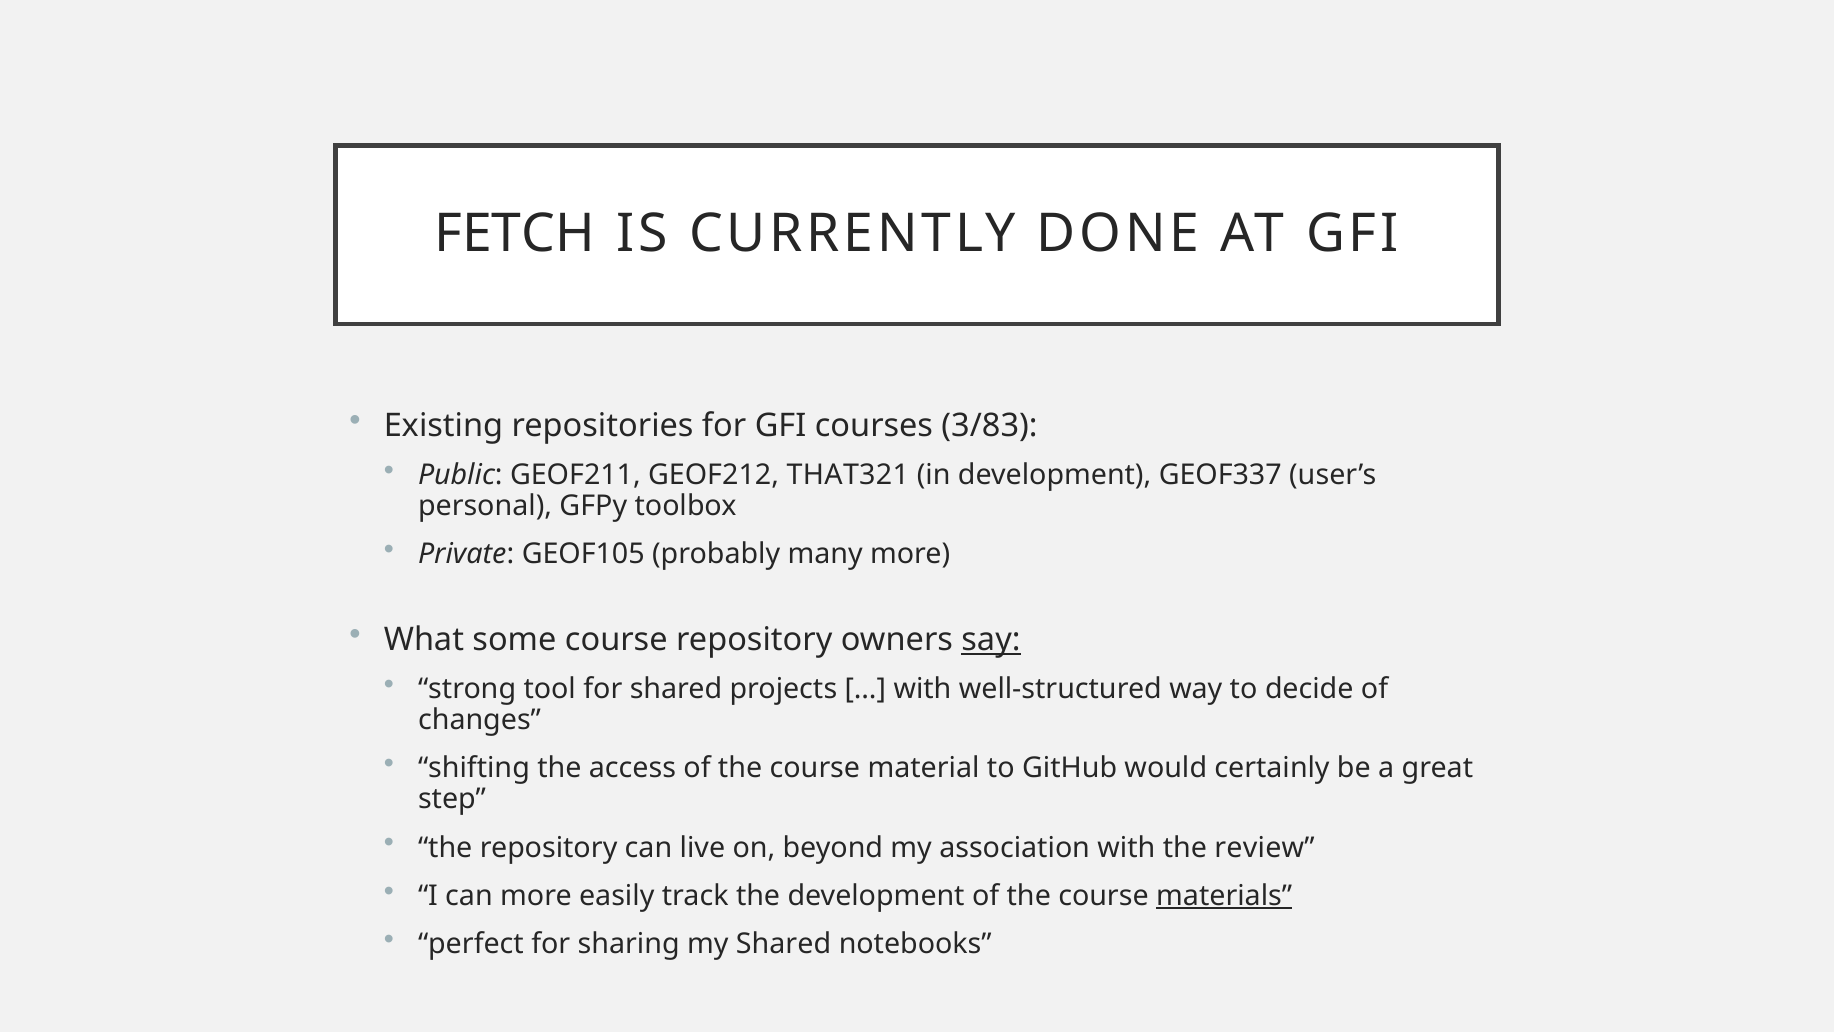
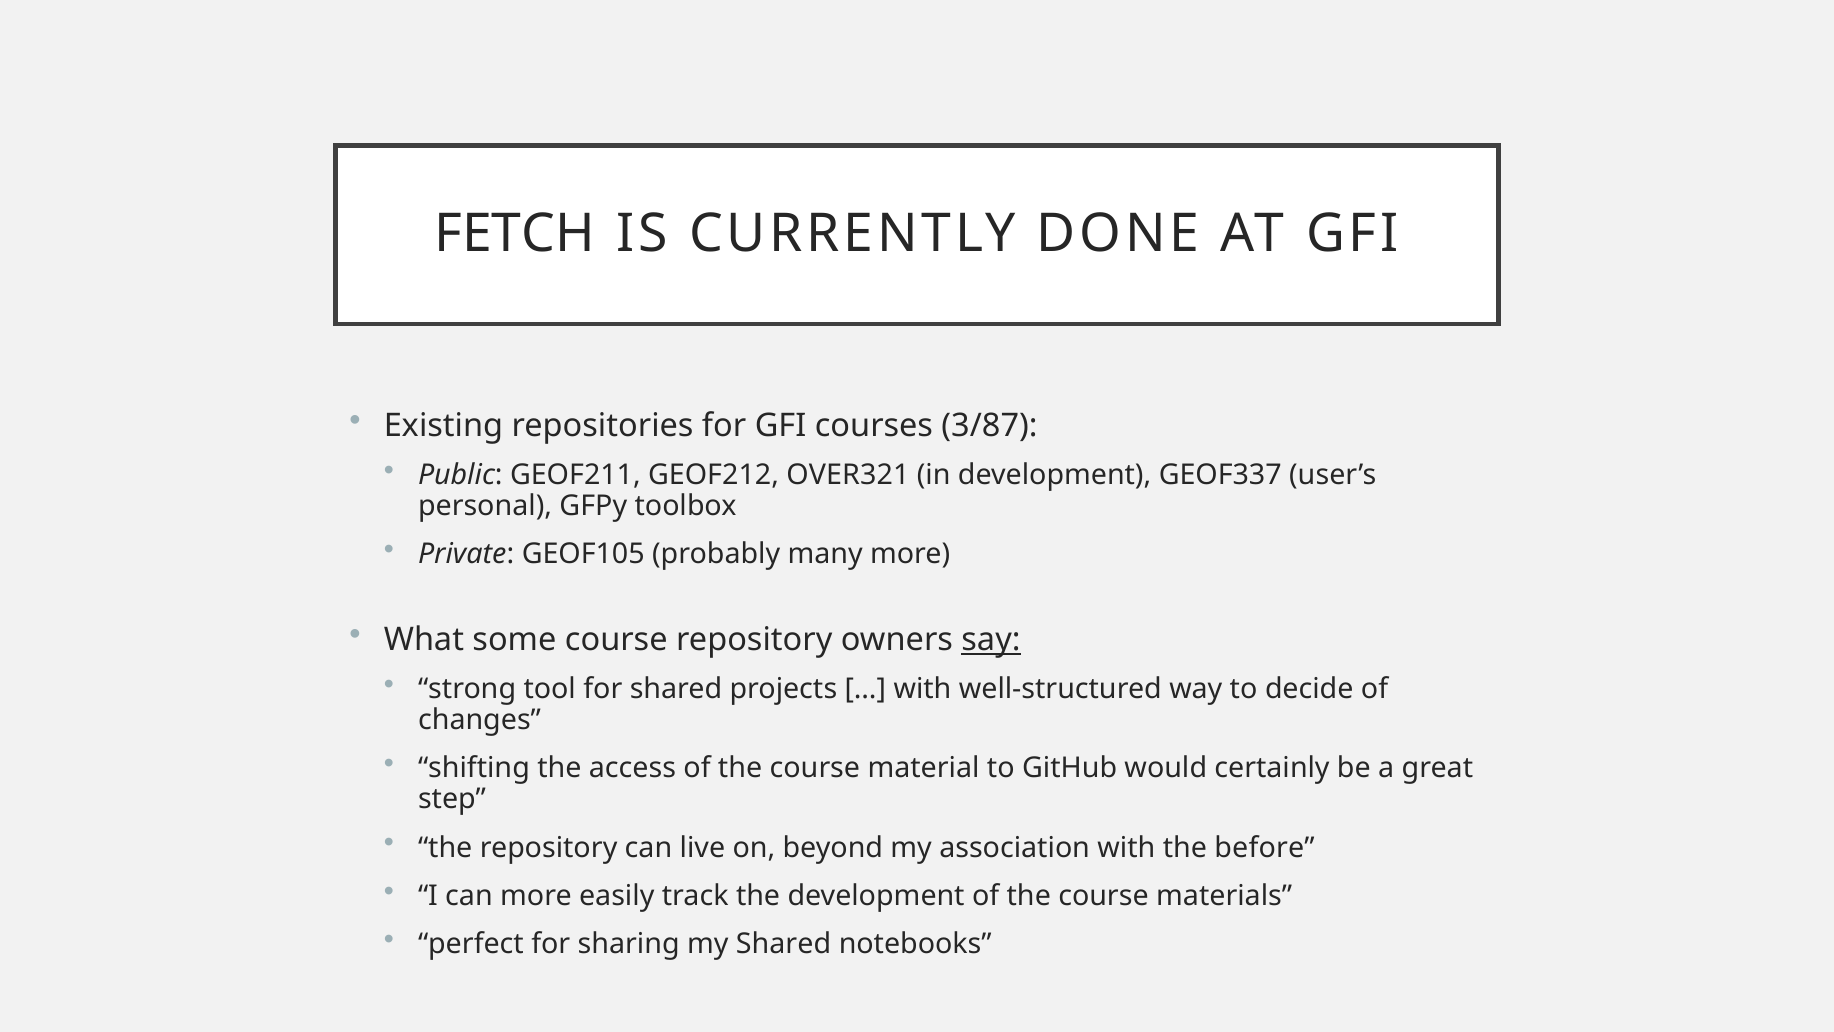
3/83: 3/83 -> 3/87 (990, 425)
THAT321: THAT321 -> OVER321 (848, 475)
review: review -> before (1265, 847)
materials underline: present -> none (1224, 895)
